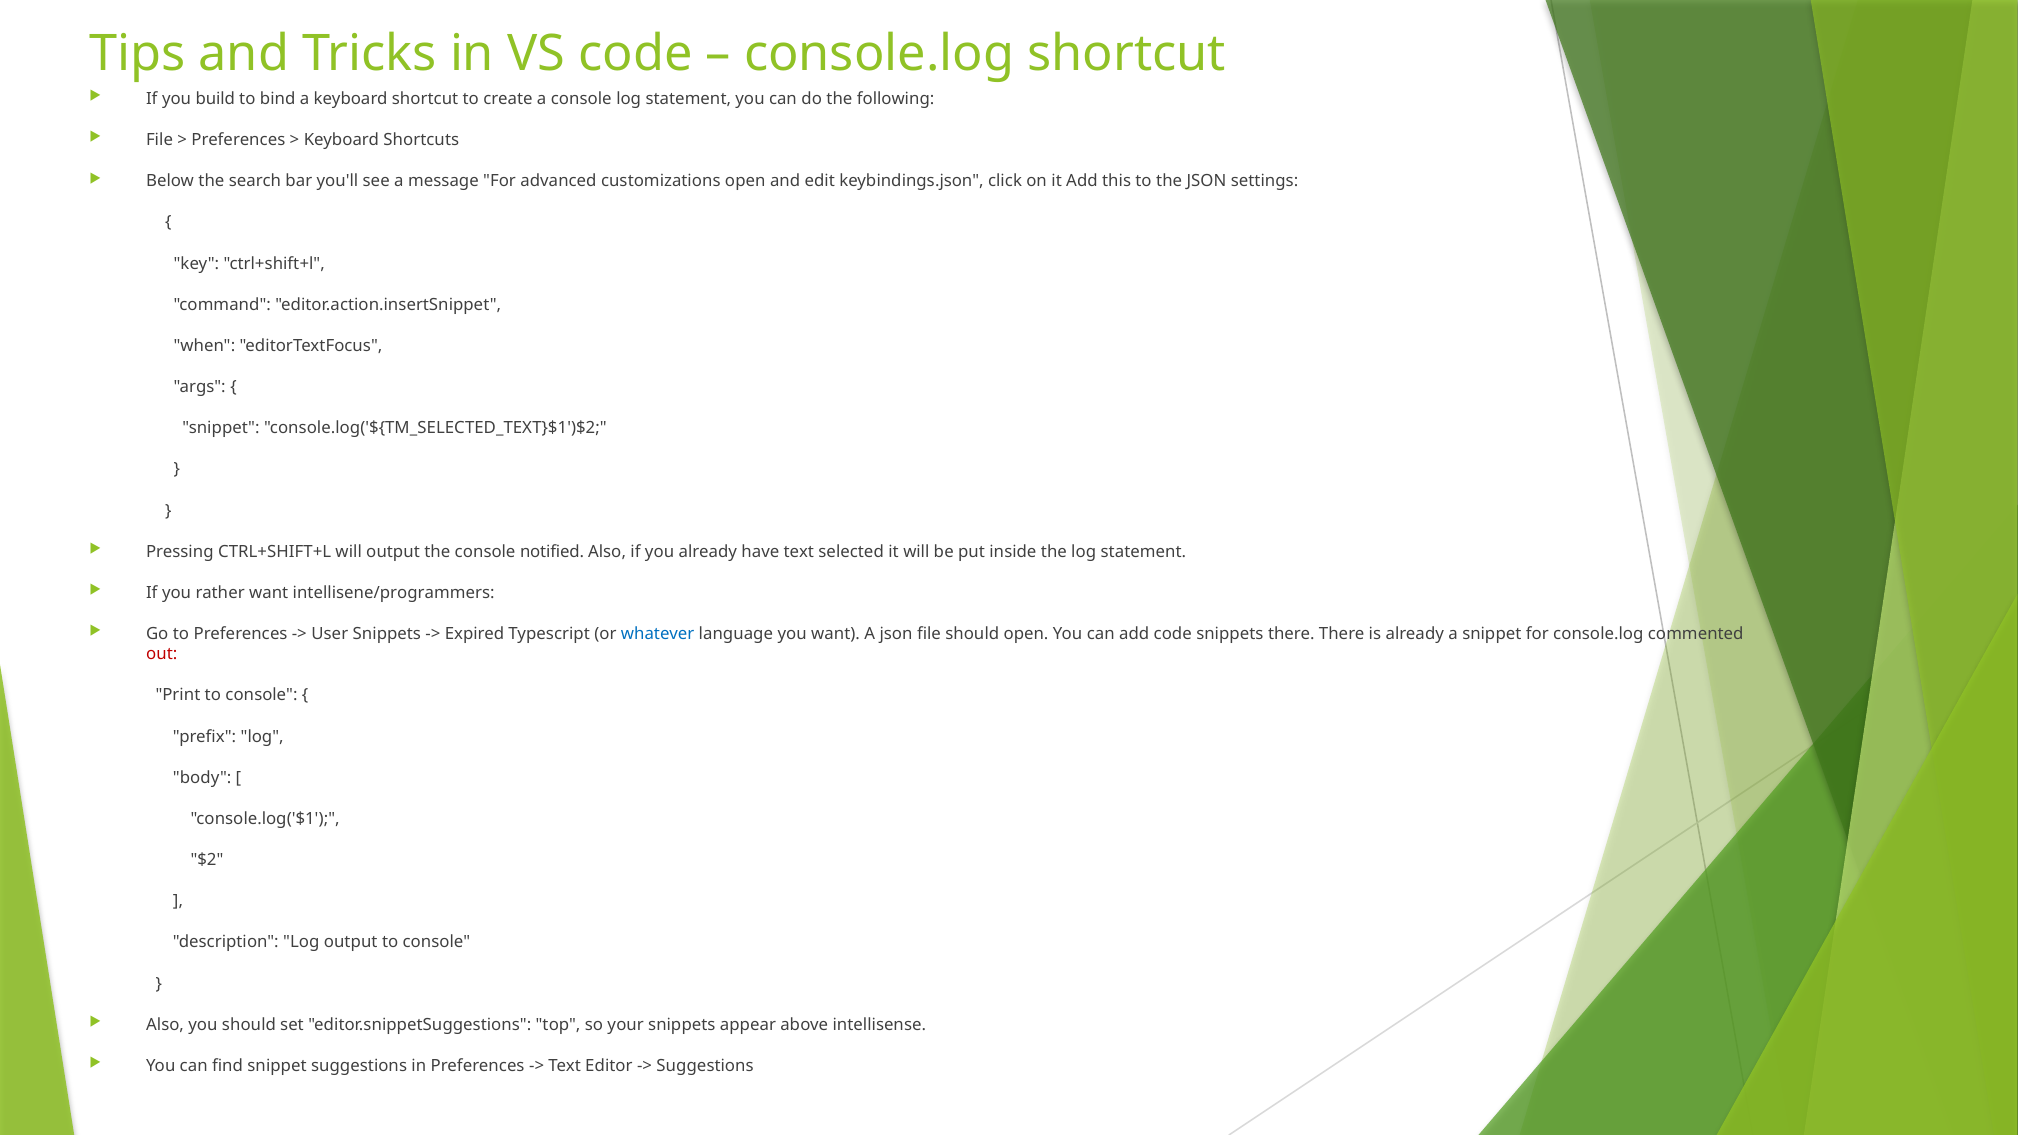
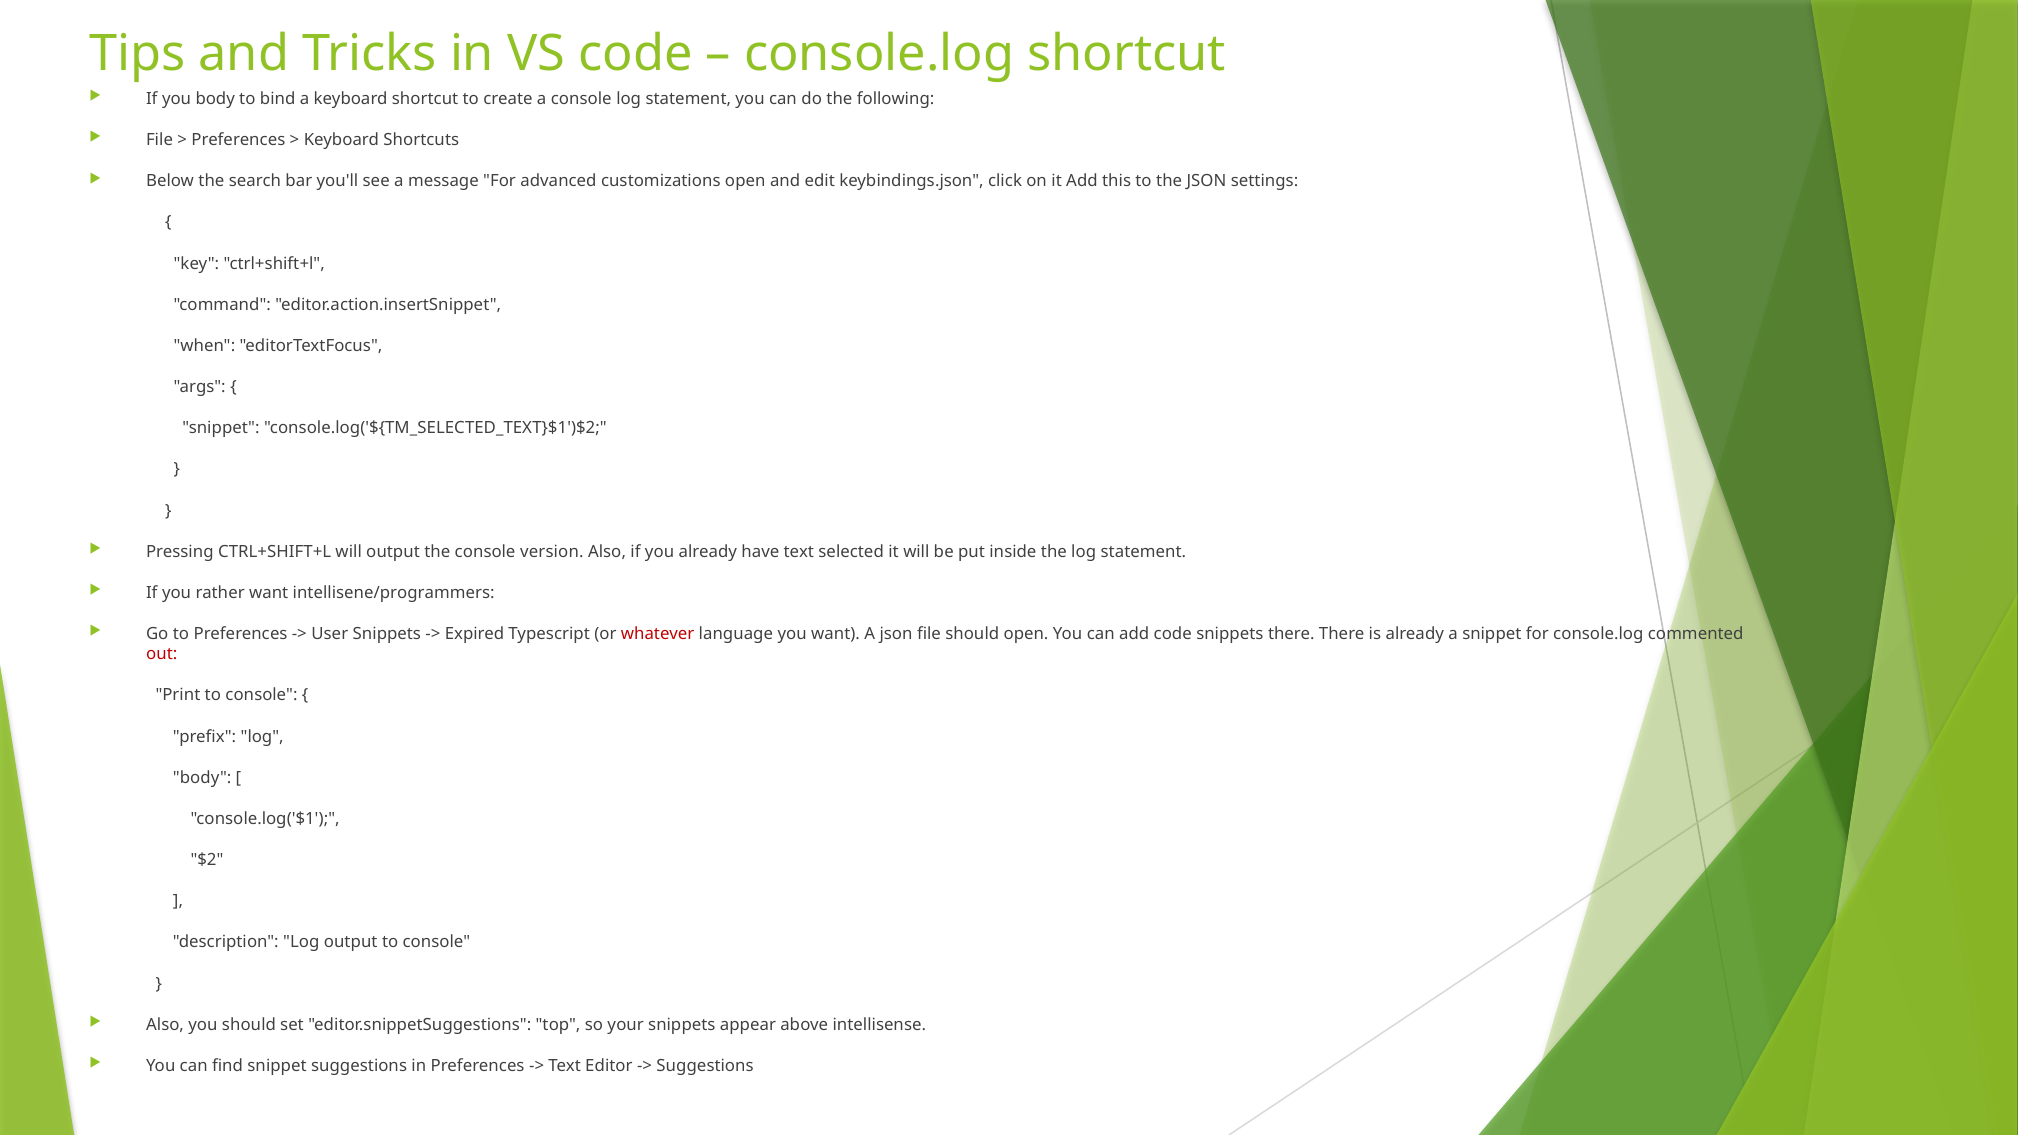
you build: build -> body (215, 99)
notified: notified -> version (552, 552)
whatever colour: blue -> red (658, 634)
